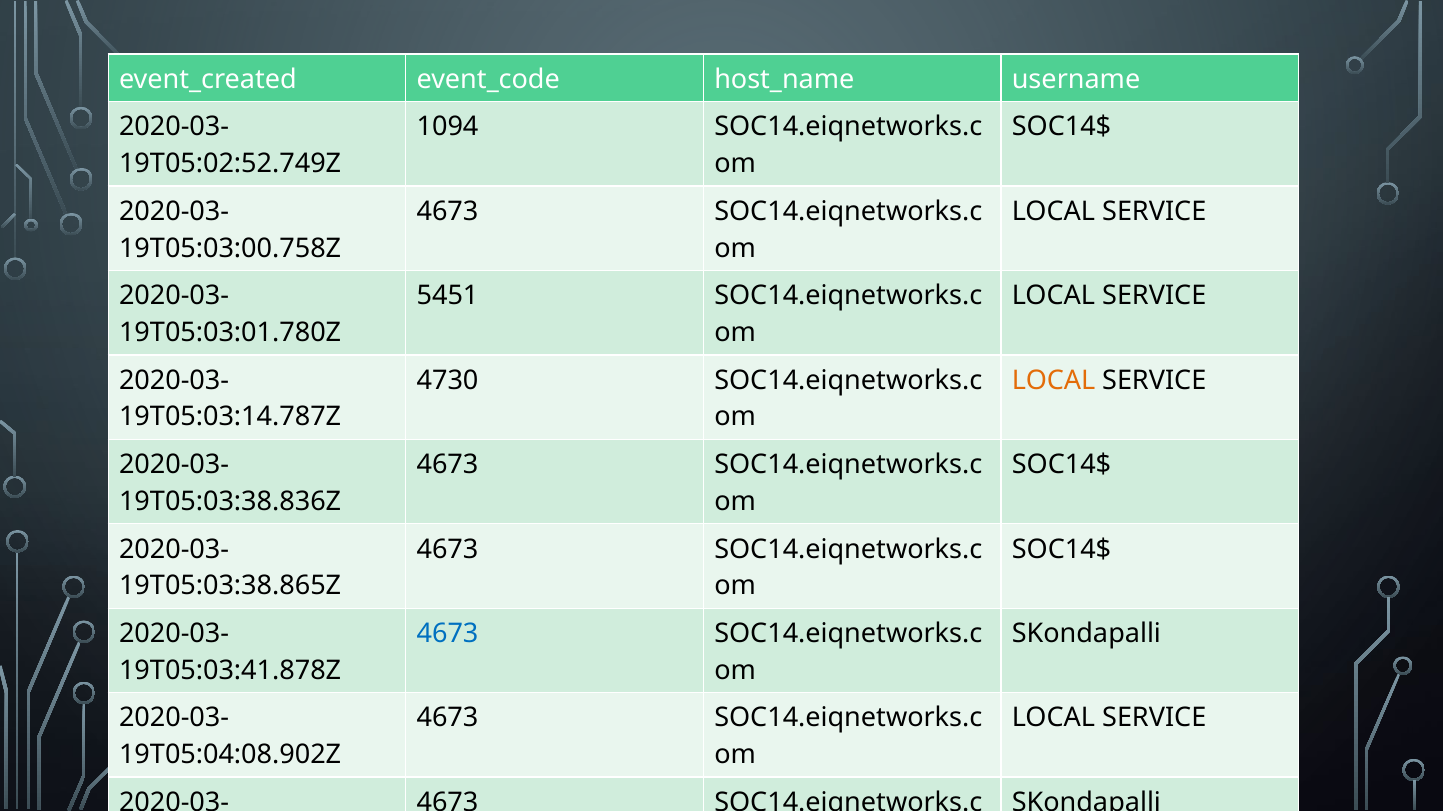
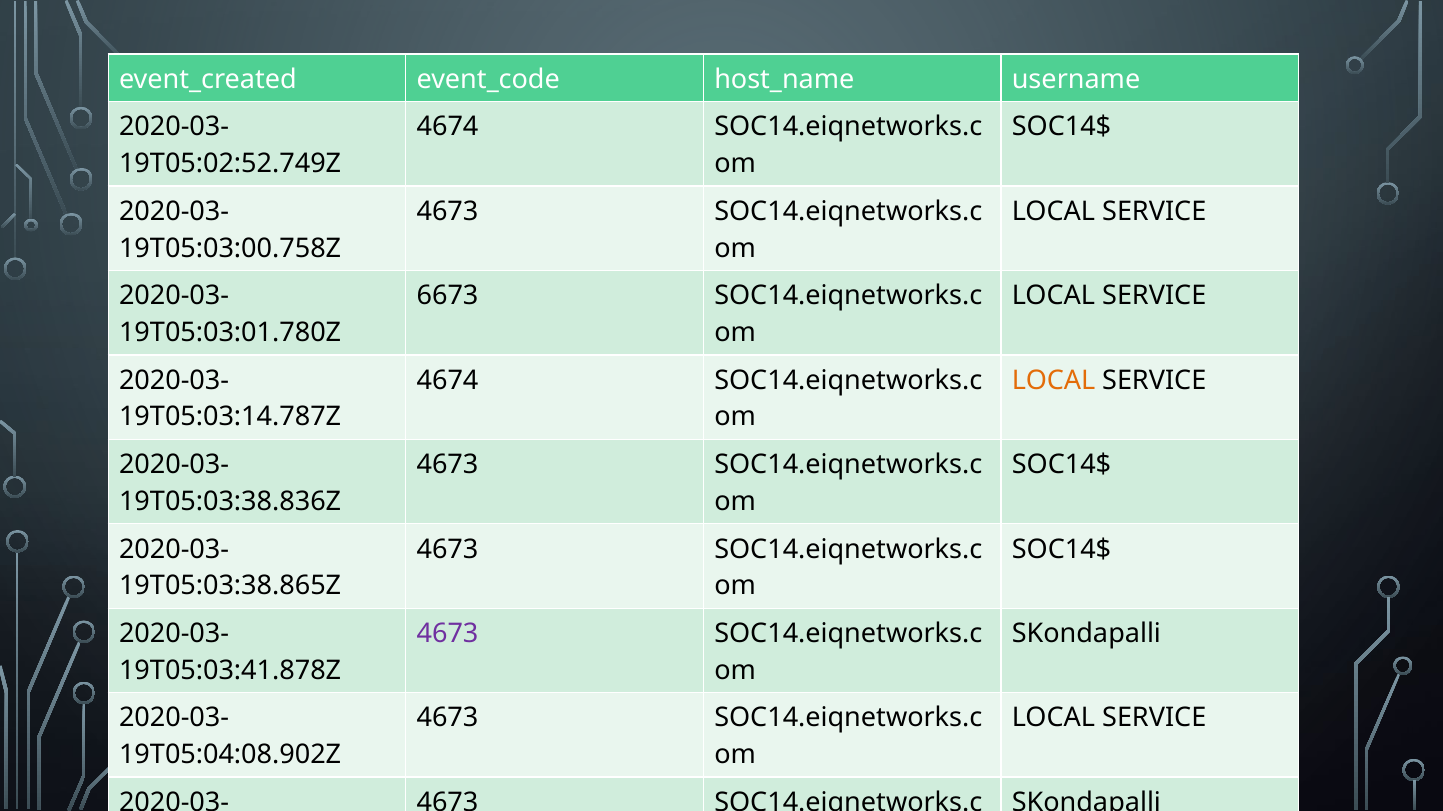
1094: 1094 -> 4674 (448, 127)
5451: 5451 -> 6673 (448, 296)
4730: 4730 -> 4674 (448, 381)
4673 colour: blue -> purple (448, 634)
